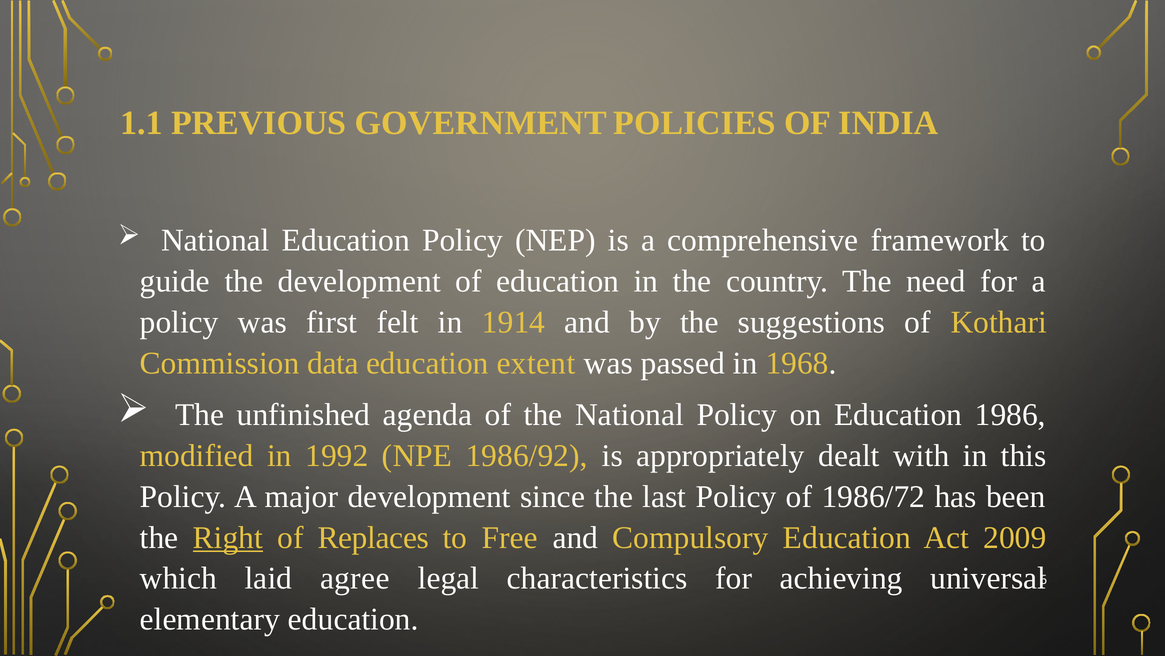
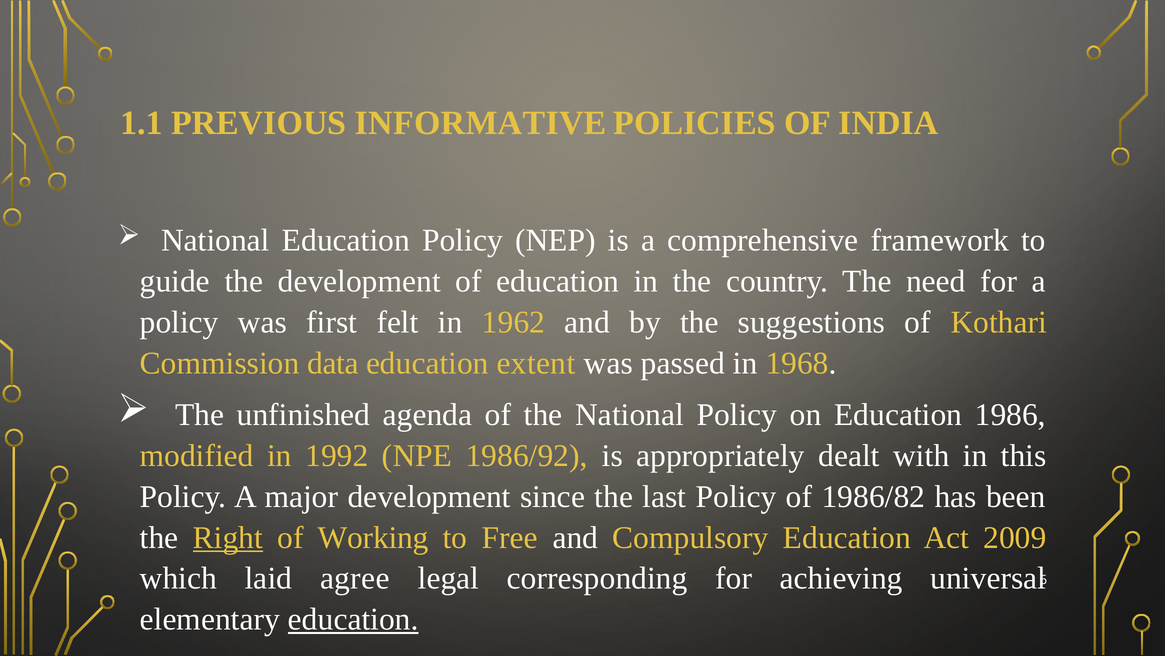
GOVERNMENT: GOVERNMENT -> INFORMATIVE (481, 123)
1914: 1914 -> 1962 (514, 322)
1986/72: 1986/72 -> 1986/82 (873, 496)
Replaces: Replaces -> Working (373, 537)
characteristics: characteristics -> corresponding (597, 578)
education underline: none -> present (353, 619)
